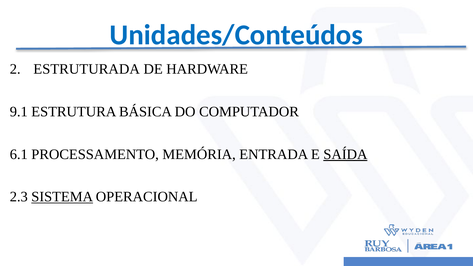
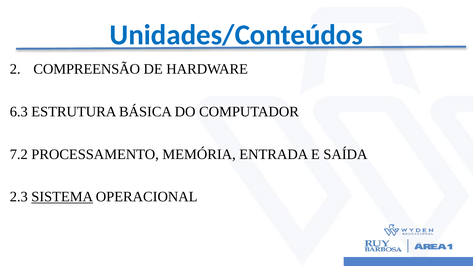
ESTRUTURADA: ESTRUTURADA -> COMPREENSÃO (87, 69)
9.1: 9.1 -> 6.3 (19, 112)
6.1: 6.1 -> 7.2 (19, 154)
SAÍDA underline: present -> none (345, 154)
